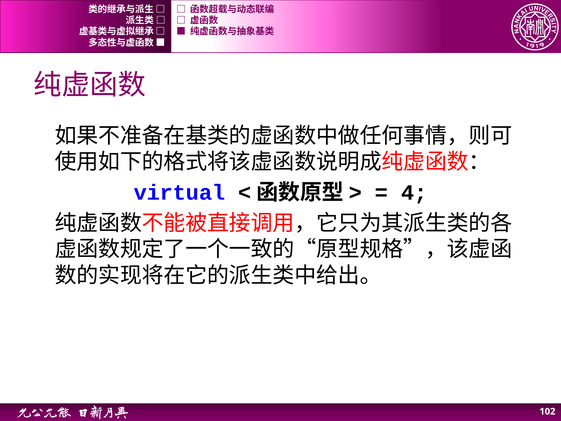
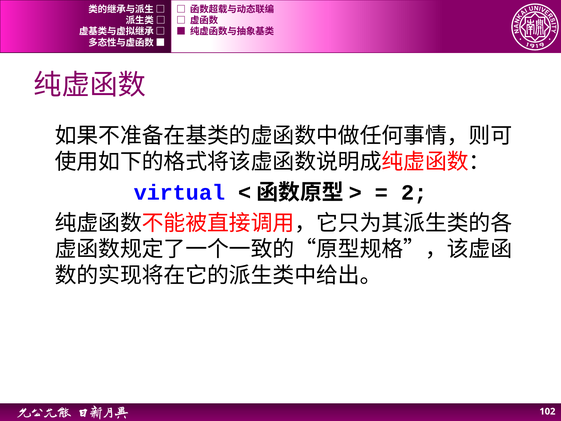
4: 4 -> 2 (414, 193)
